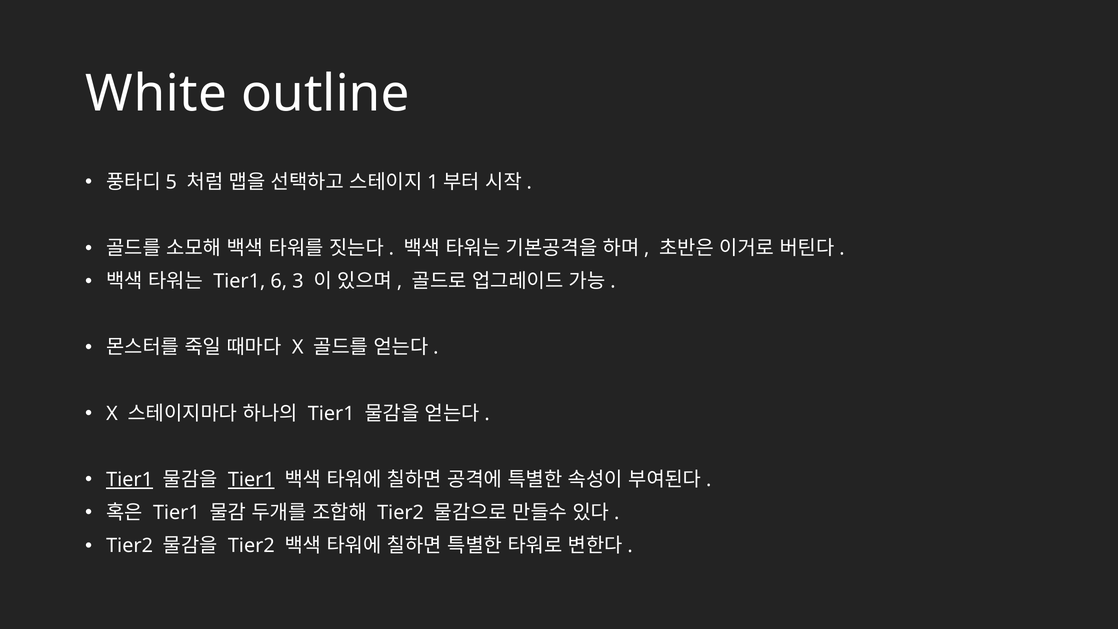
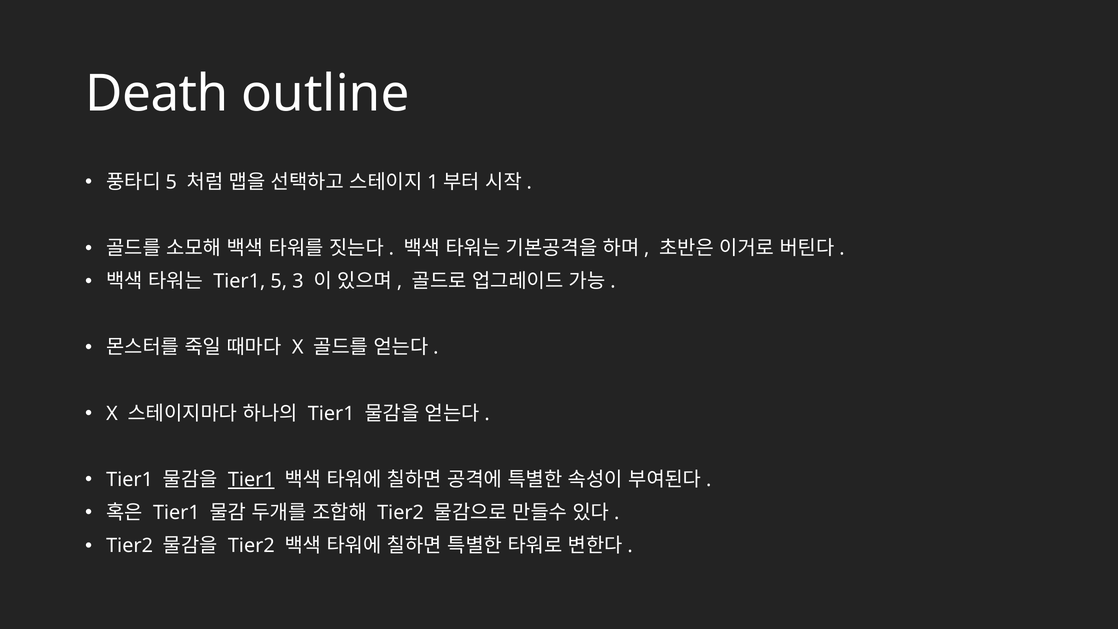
White: White -> Death (157, 94)
6: 6 -> 5 (279, 281)
Tier1 underline: present -> none (130, 480)
